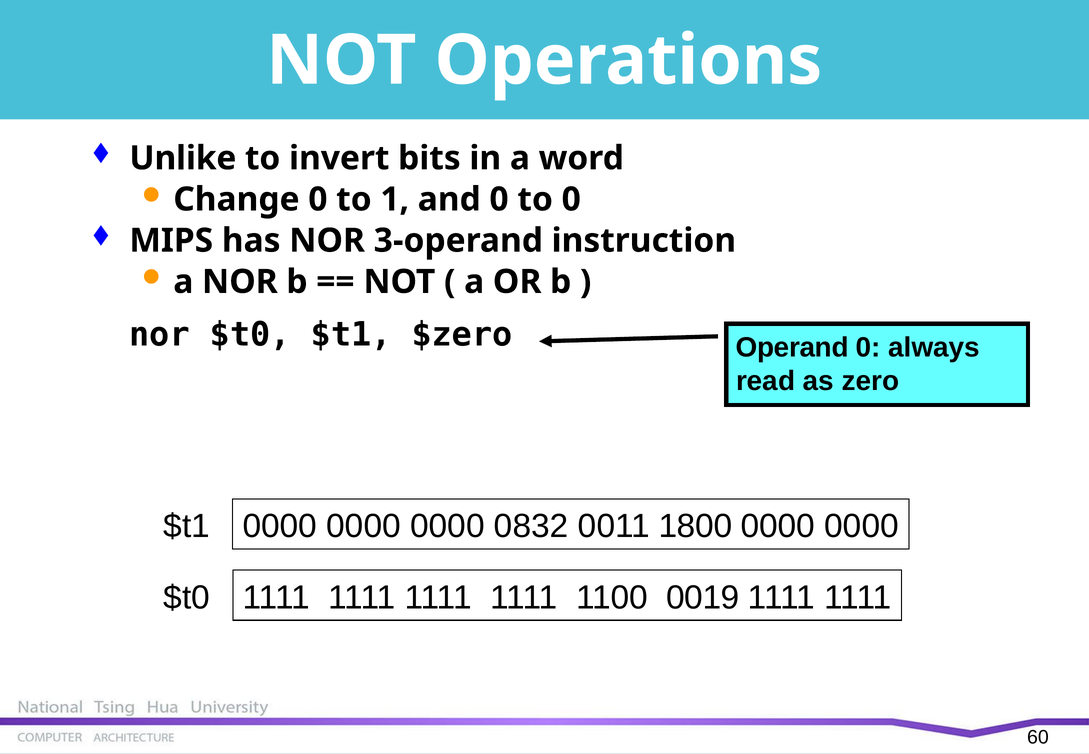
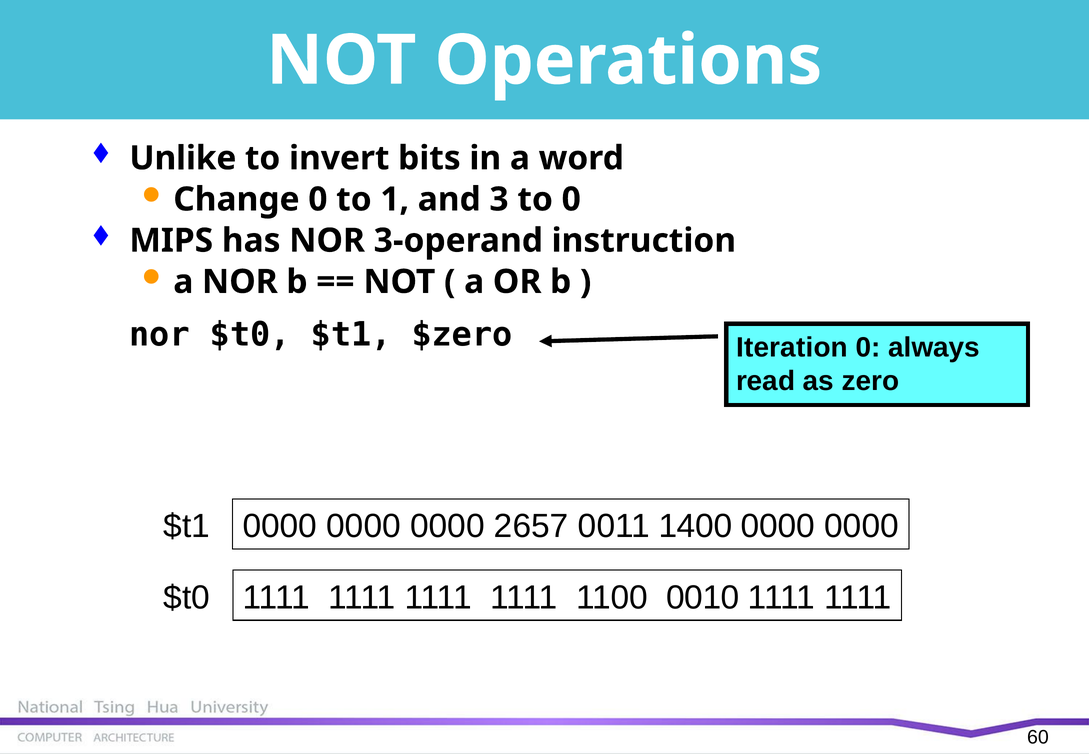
and 0: 0 -> 3 (499, 199)
Operand: Operand -> Iteration (792, 347)
0832: 0832 -> 2657 (531, 526)
1800: 1800 -> 1400 (695, 526)
0019: 0019 -> 0010 (703, 598)
